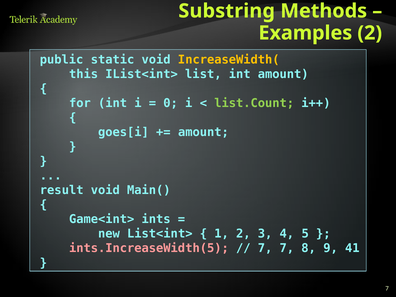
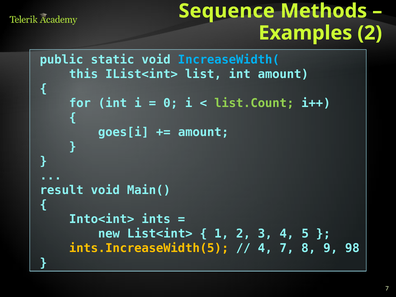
Substring: Substring -> Sequence (227, 11)
IncreaseWidth( colour: yellow -> light blue (229, 60)
Game<int>: Game<int> -> Into<int> (102, 219)
ints.IncreaseWidth(5 colour: pink -> yellow (149, 248)
7: 7 -> 4 (265, 248)
41: 41 -> 98 (352, 248)
